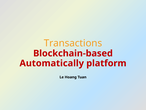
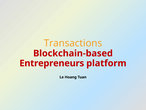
Automatically: Automatically -> Entrepreneurs (52, 63)
